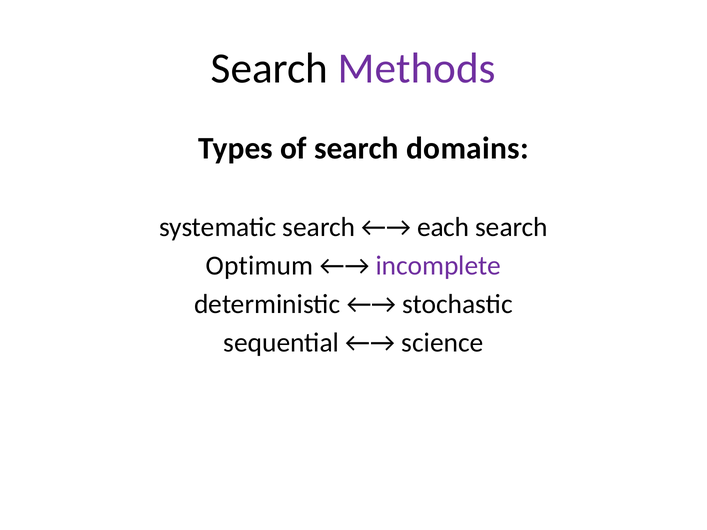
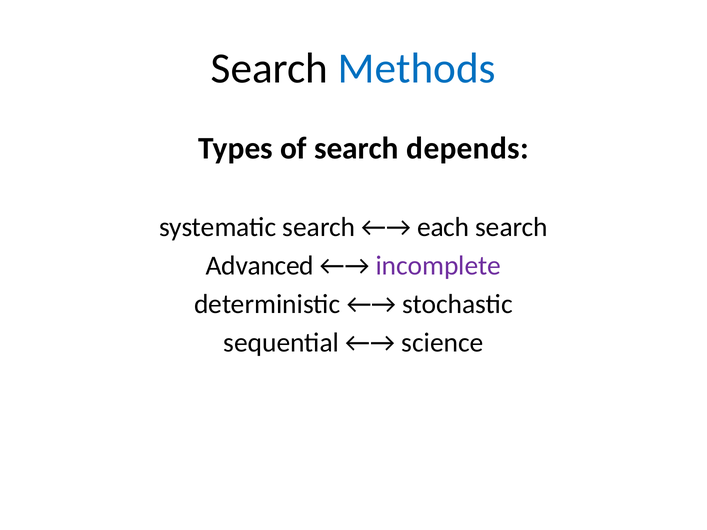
Methods colour: purple -> blue (417, 68)
domains: domains -> depends (468, 148)
Optimum: Optimum -> Advanced (260, 266)
